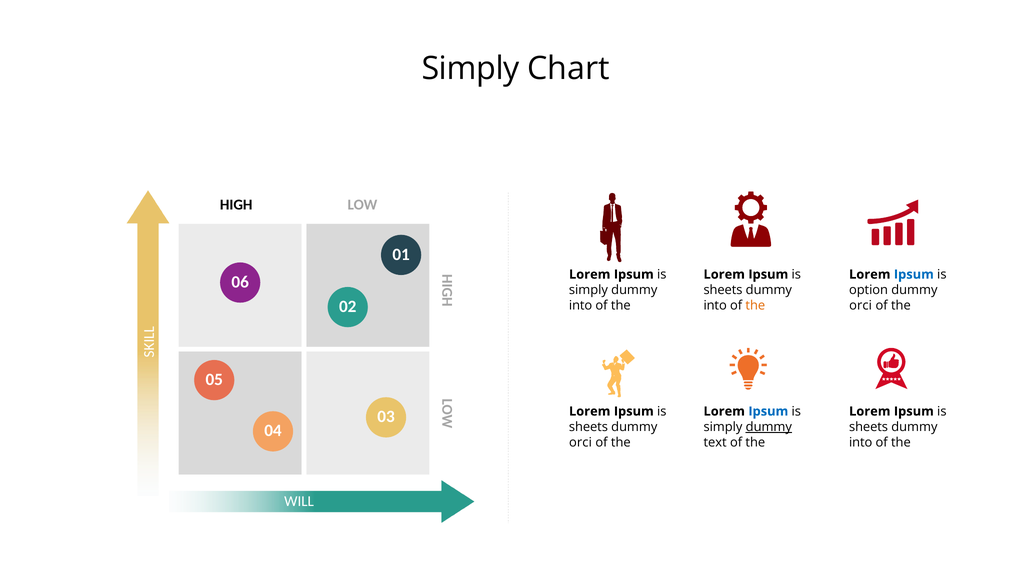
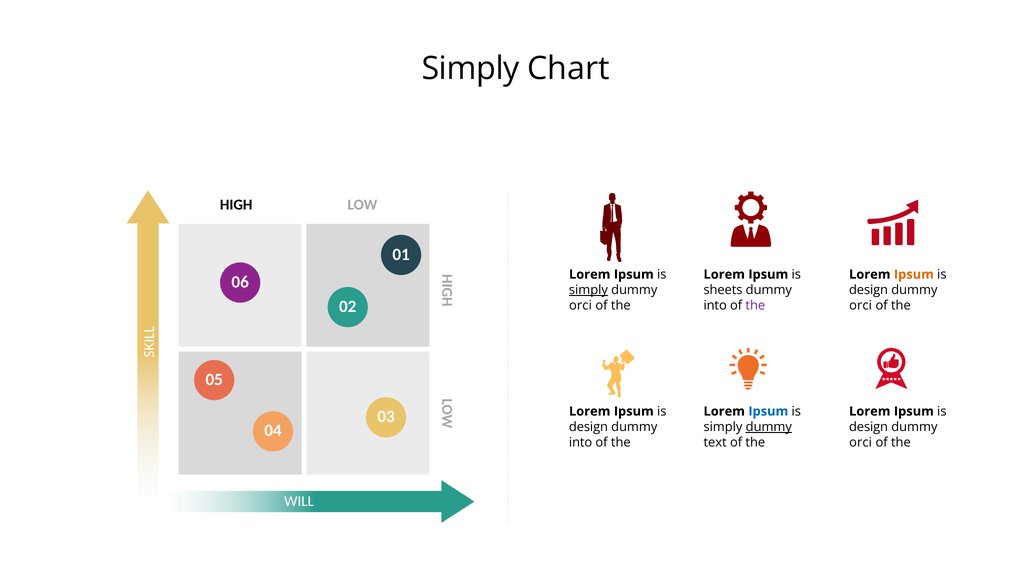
Ipsum colour: blue -> orange (914, 274)
simply underline: none -> present (588, 290)
option: option -> design (869, 290)
into: into -> orci (580, 305)
the colour: orange -> purple (755, 305)
sheets: sheets -> design (588, 426)
sheets: sheets -> design (869, 426)
orci: orci -> into (581, 442)
into: into -> orci (861, 442)
